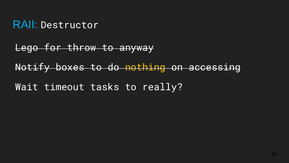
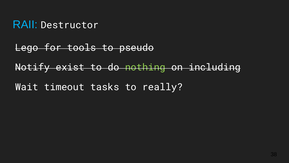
throw: throw -> tools (82, 47)
anyway: anyway -> pseudo (137, 47)
boxes: boxes -> exist (70, 67)
nothing colour: yellow -> light green (145, 67)
accessing: accessing -> including (215, 67)
